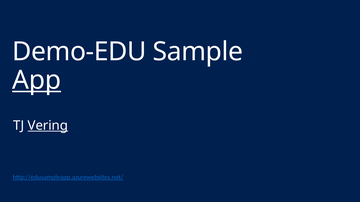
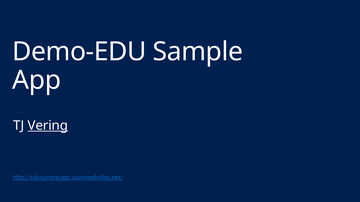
App underline: present -> none (37, 80)
